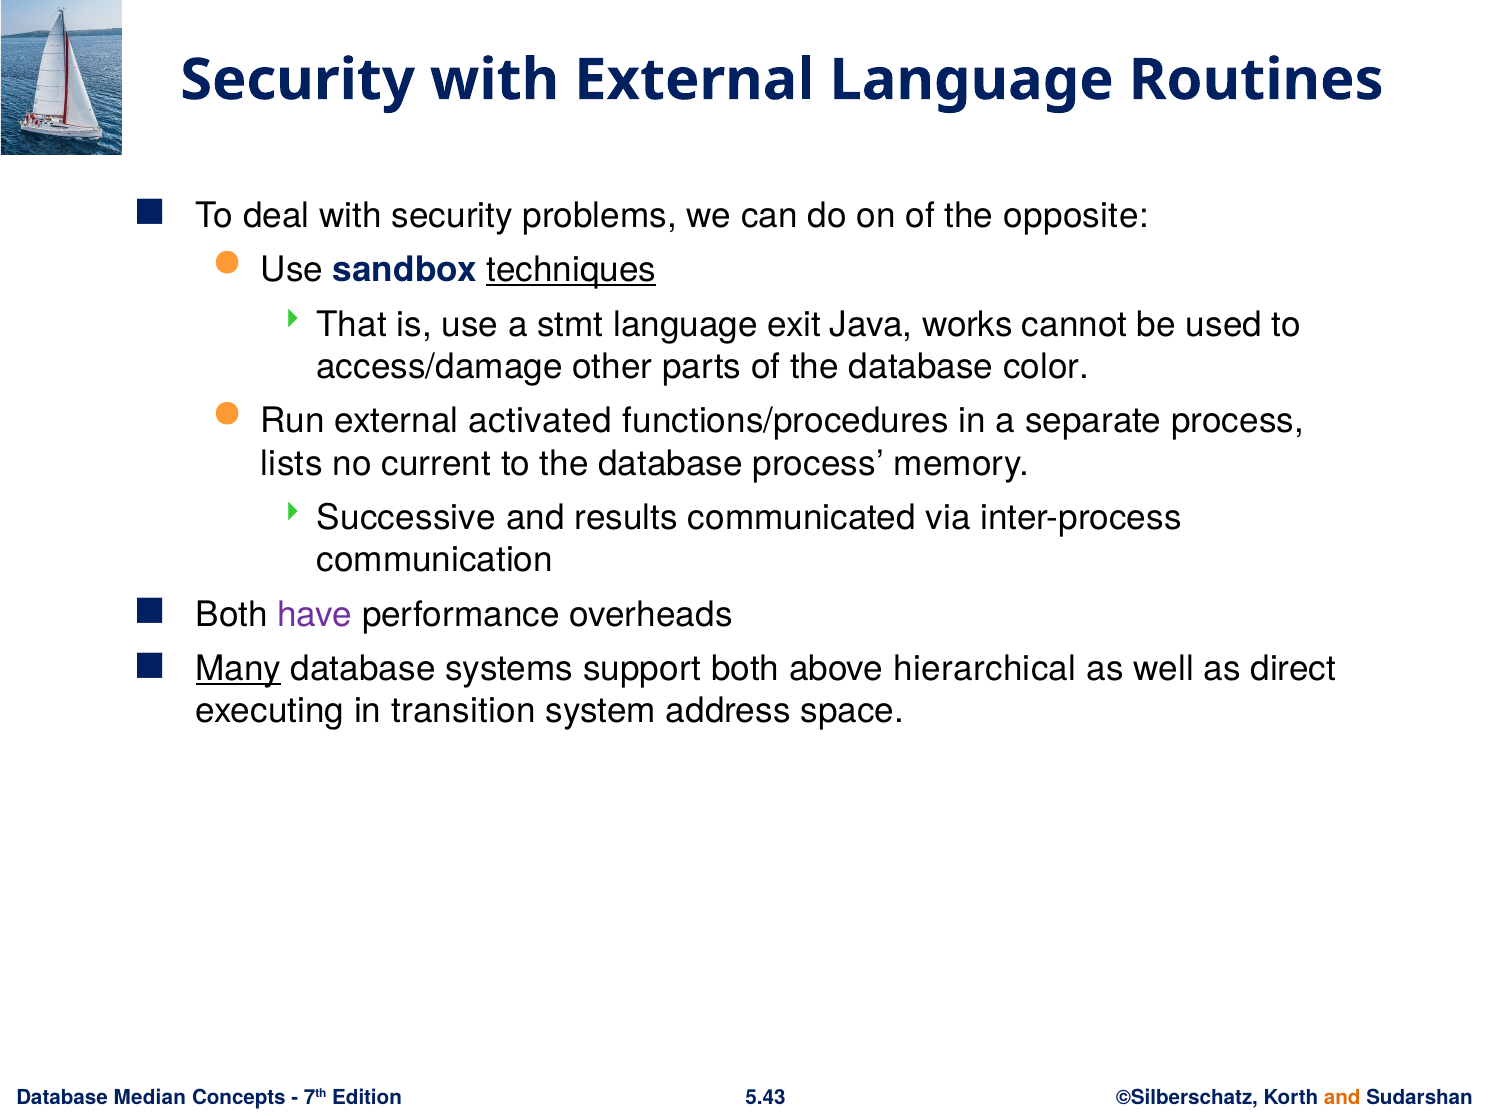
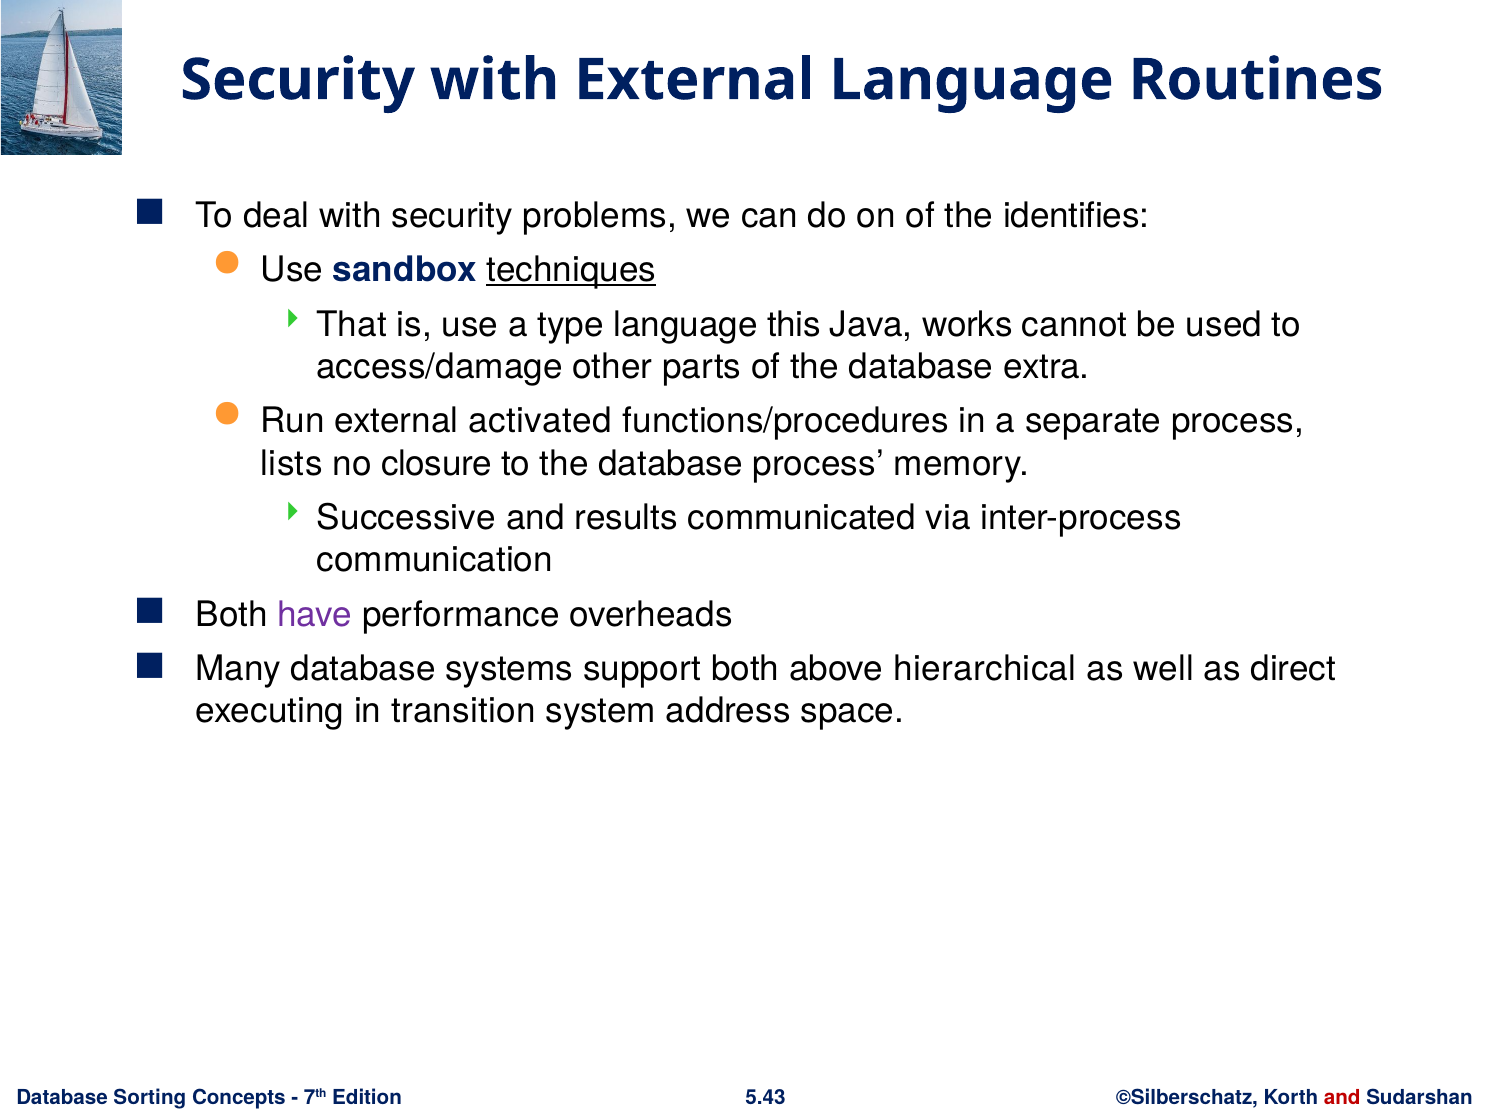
opposite: opposite -> identifies (1076, 216)
stmt: stmt -> type (571, 325)
exit: exit -> this (794, 325)
color: color -> extra (1046, 367)
current: current -> closure (437, 464)
Many underline: present -> none (238, 669)
Median: Median -> Sorting (150, 1097)
and colour: orange -> red (1342, 1097)
